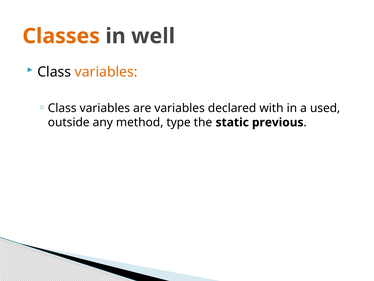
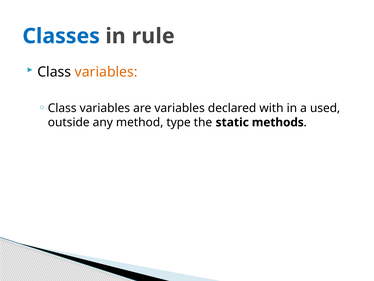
Classes colour: orange -> blue (61, 36)
well: well -> rule (153, 36)
previous: previous -> methods (278, 122)
